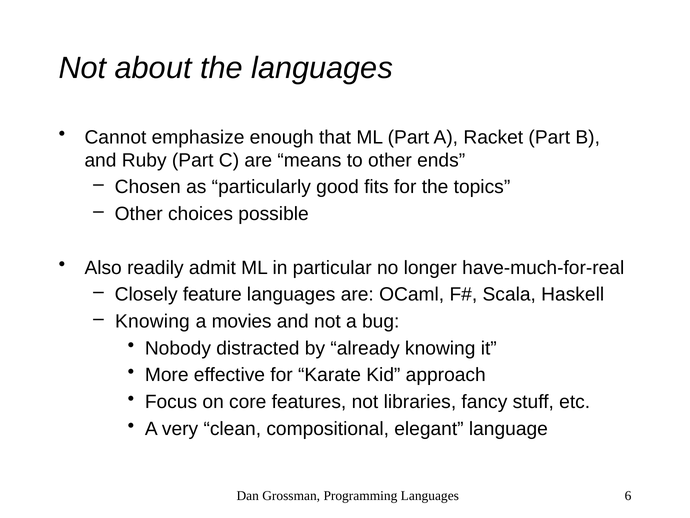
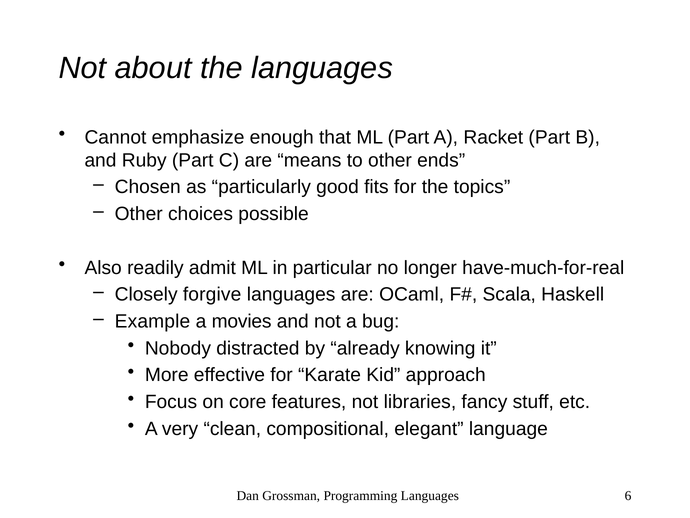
feature: feature -> forgive (212, 294)
Knowing: Knowing -> Example (152, 321)
